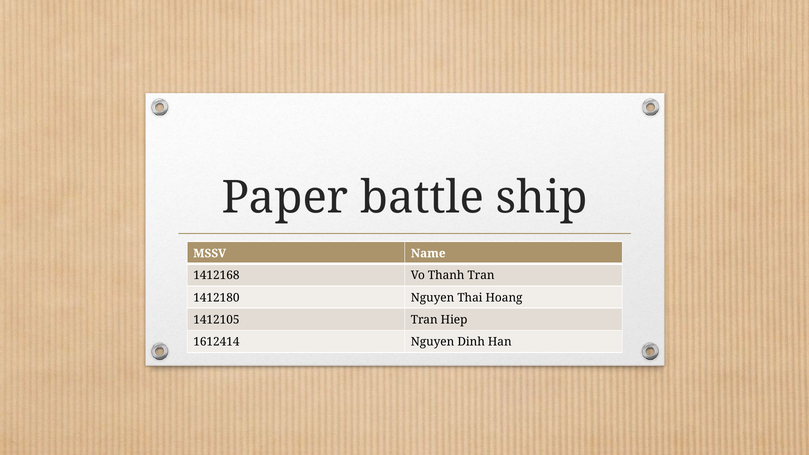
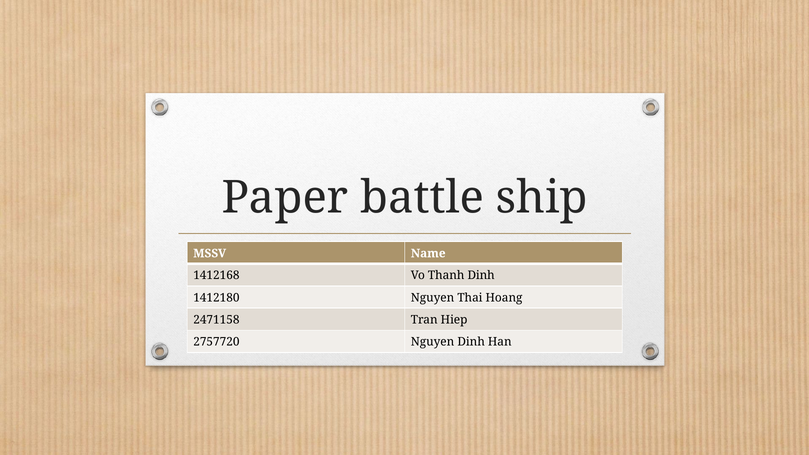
Thanh Tran: Tran -> Dinh (481, 276)
1412105: 1412105 -> 2471158 (216, 320)
1612414: 1612414 -> 2757720 (216, 342)
